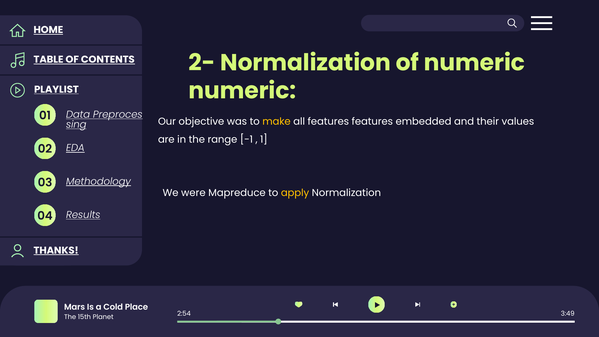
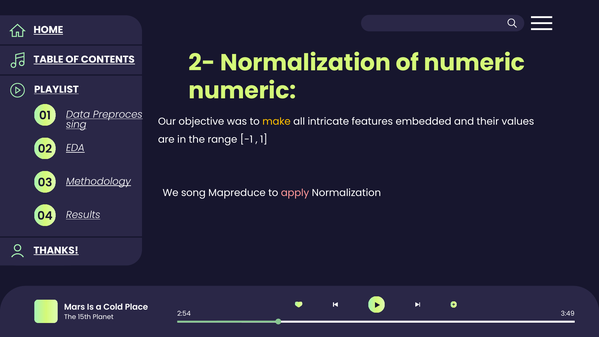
all features: features -> intricate (328, 121)
were: were -> song (193, 193)
apply colour: yellow -> pink (295, 193)
